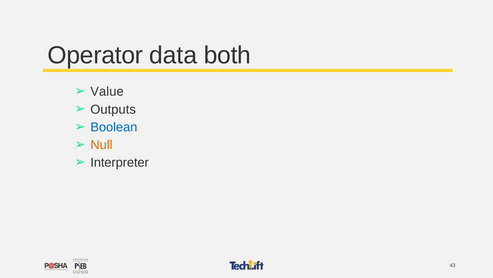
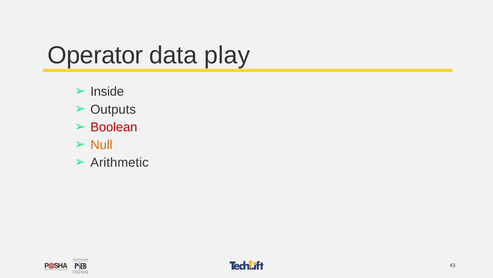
both: both -> play (227, 55)
Value: Value -> Inside (107, 92)
Boolean colour: blue -> red (114, 127)
Interpreter: Interpreter -> Arithmetic (120, 162)
